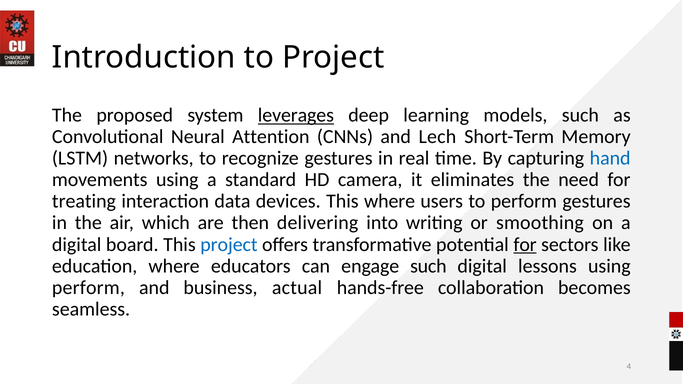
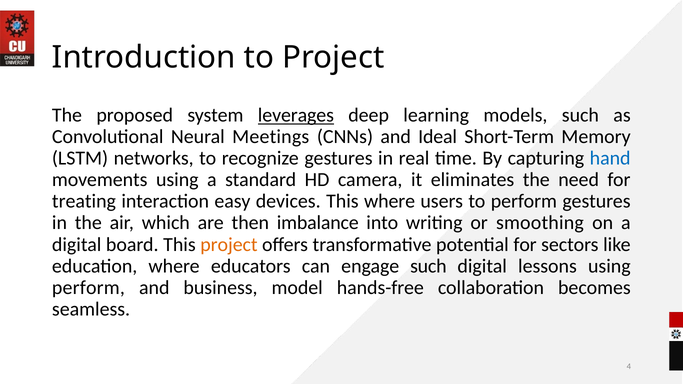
Attention: Attention -> Meetings (271, 137)
Lech: Lech -> Ideal (438, 137)
data: data -> easy (232, 202)
delivering: delivering -> imbalance (318, 223)
project colour: blue -> orange (229, 245)
for underline: present -> none (525, 245)
actual: actual -> model (297, 288)
